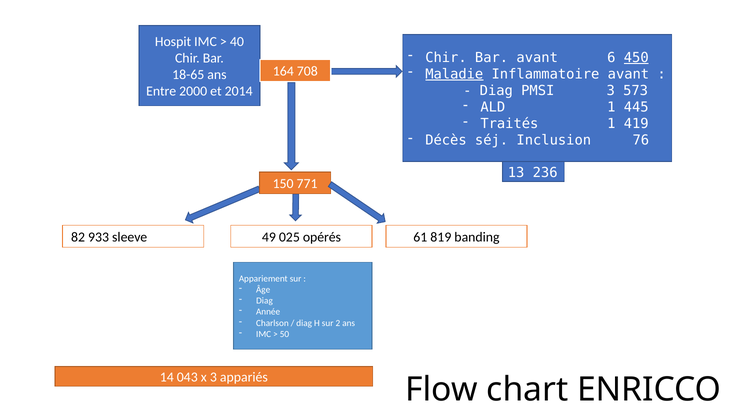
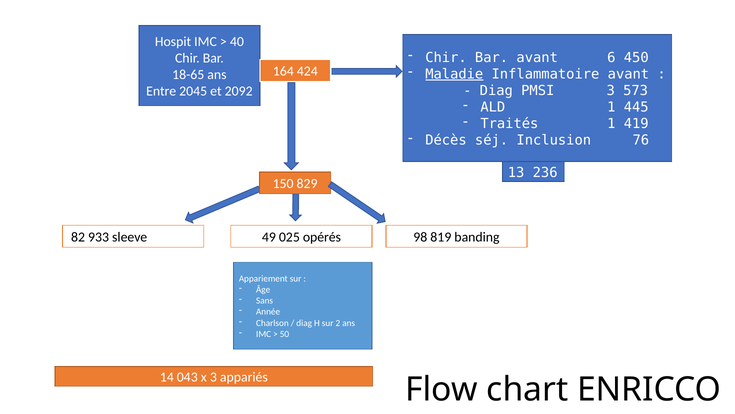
450 underline: present -> none (636, 58)
708: 708 -> 424 (307, 71)
2000: 2000 -> 2045 (193, 91)
2014: 2014 -> 2092 (239, 91)
771: 771 -> 829 (307, 184)
61: 61 -> 98 (420, 237)
Diag: Diag -> Sans (265, 300)
